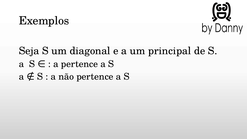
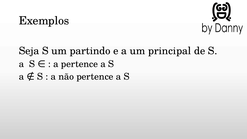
diagonal: diagonal -> partindo (90, 51)
